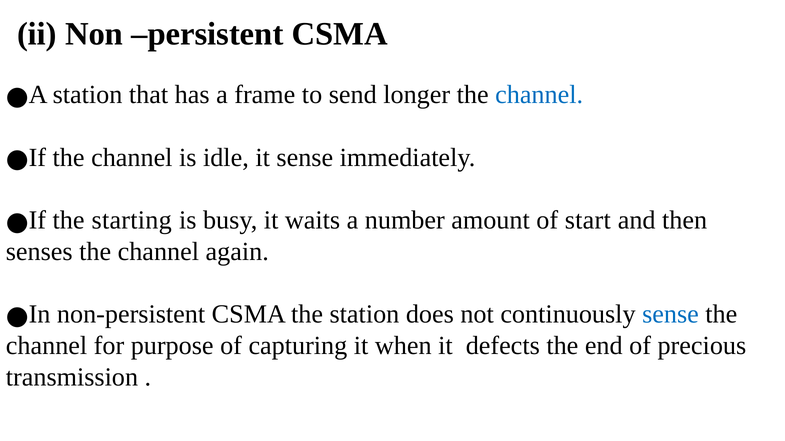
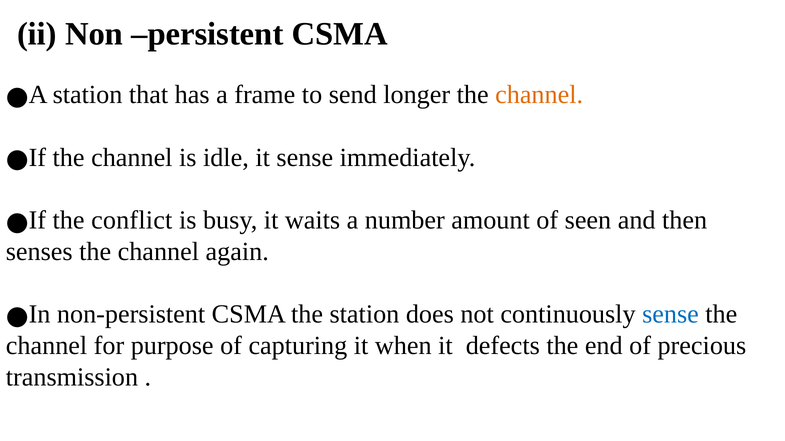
channel colour: blue -> orange (539, 95)
starting: starting -> conflict (132, 220)
start: start -> seen (588, 220)
